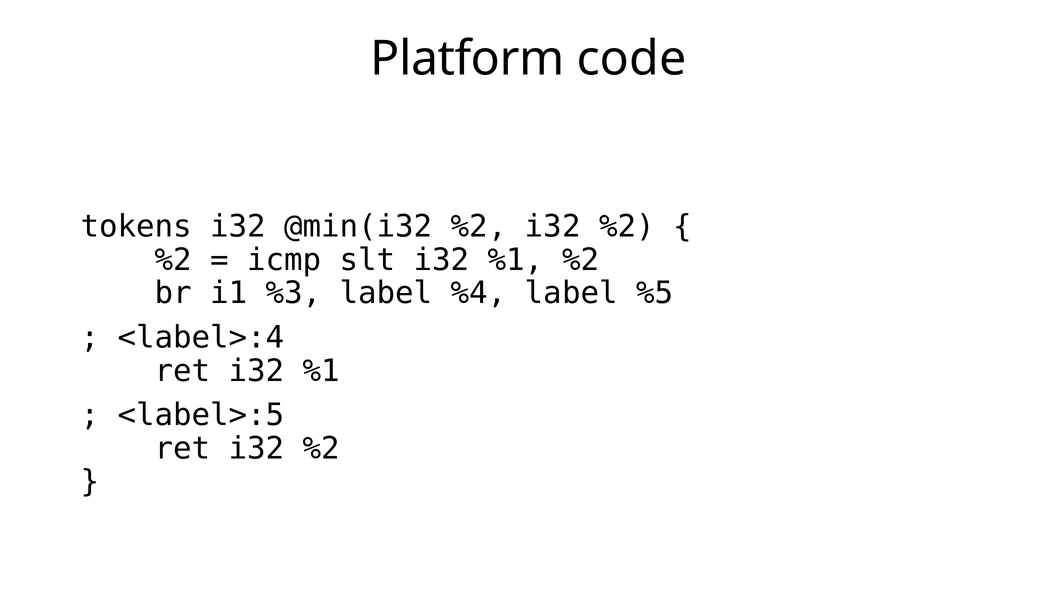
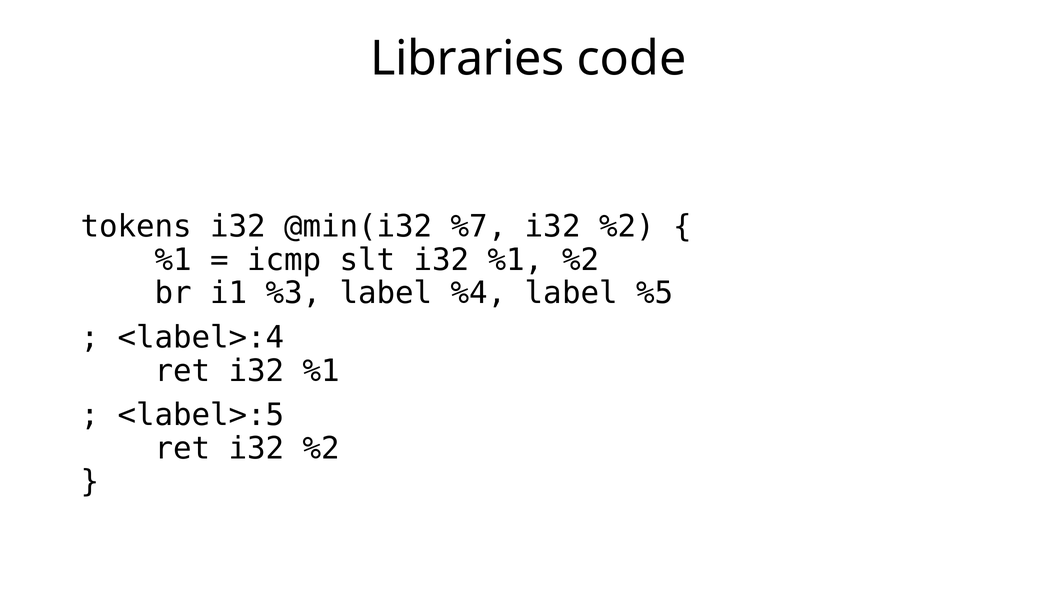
Platform: Platform -> Libraries (467, 59)
@min(i32 %2: %2 -> %7 (479, 227)
%2: %2 -> %1 (173, 260)
